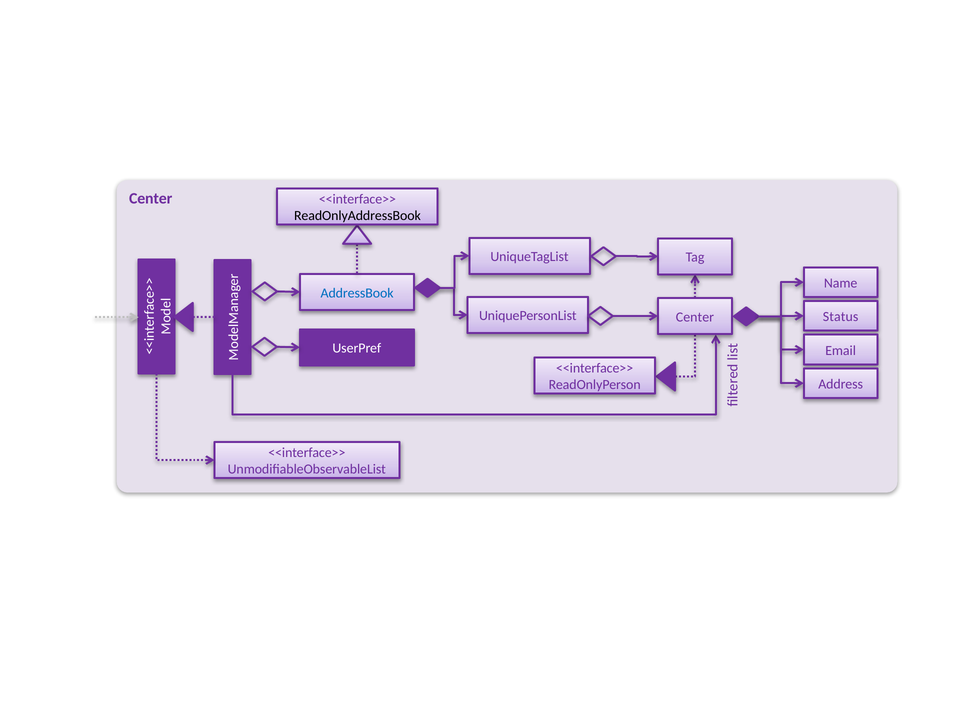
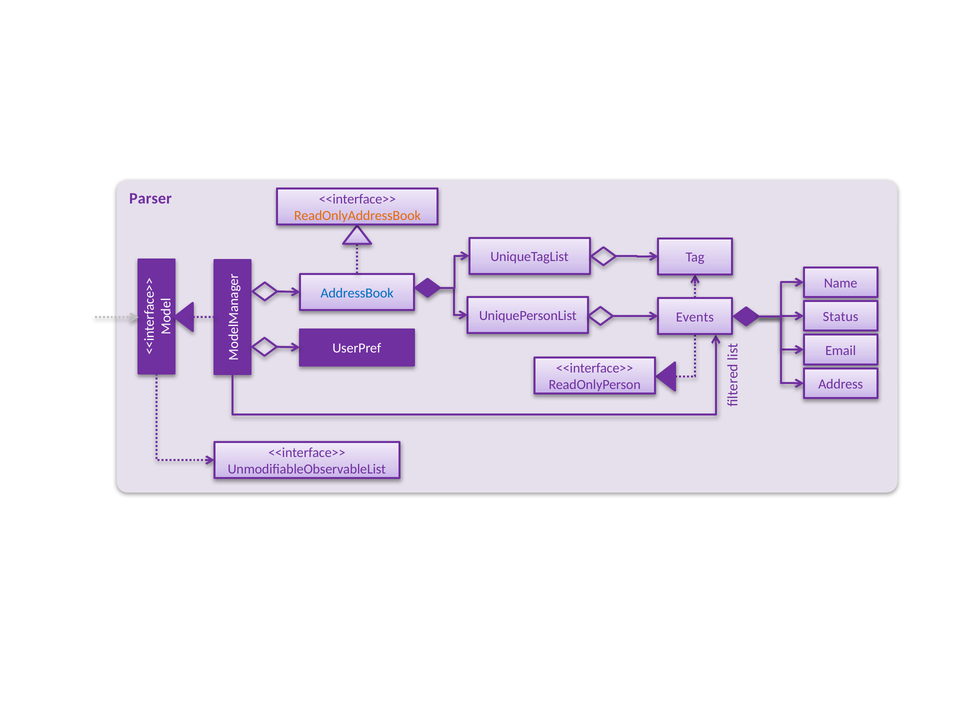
Center: Center -> Parser (151, 198)
ReadOnlyAddressBook colour: black -> orange (357, 216)
Center: Center -> Events (695, 317)
